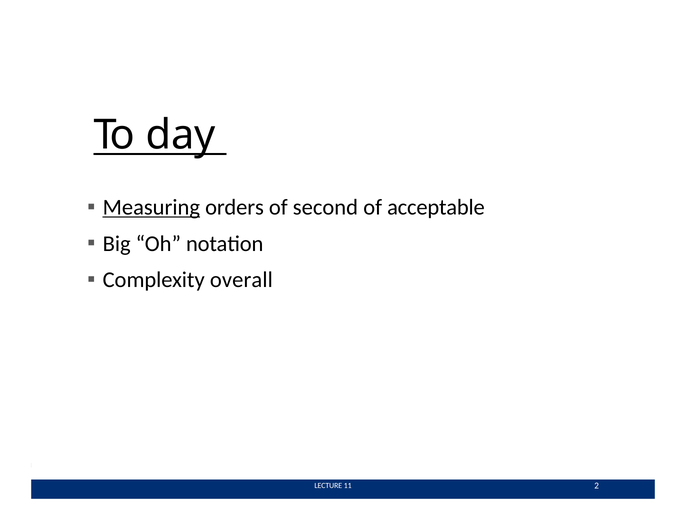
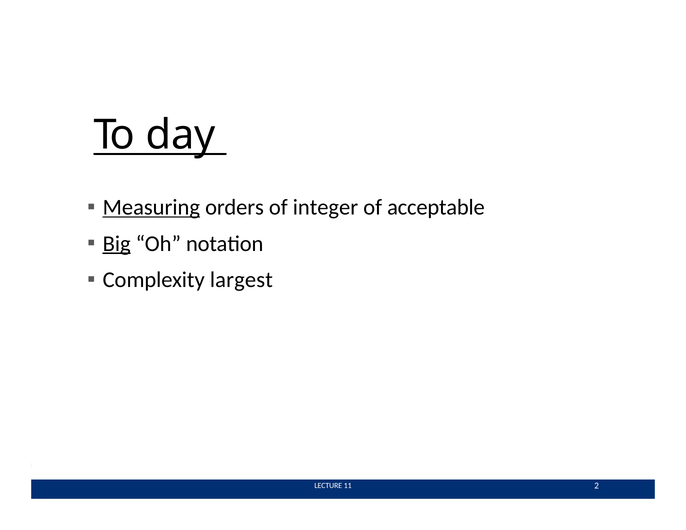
second: second -> integer (325, 207)
Big underline: none -> present (117, 244)
overall: overall -> largest (241, 280)
